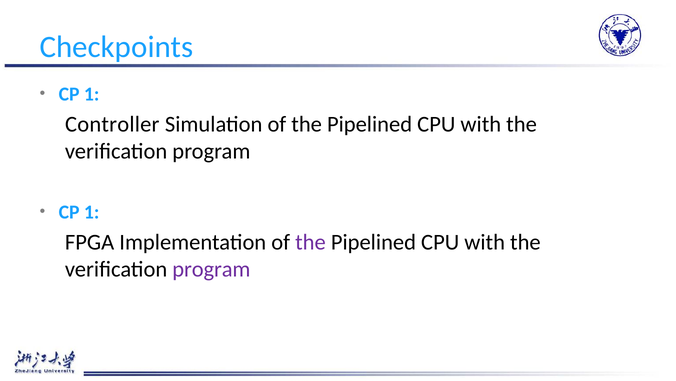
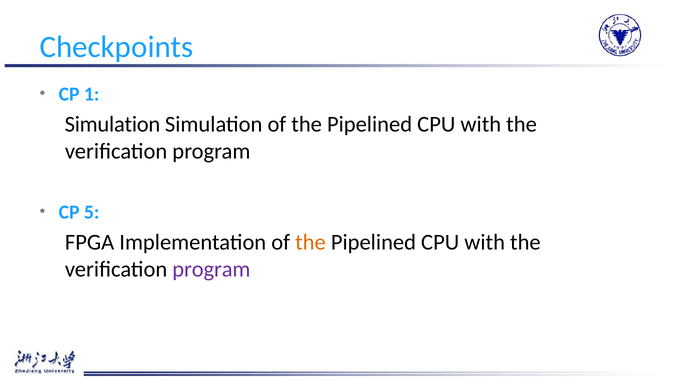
Controller: Controller -> Simulation (112, 124)
1: 1 -> 5 (92, 212)
the colour: purple -> orange (310, 242)
